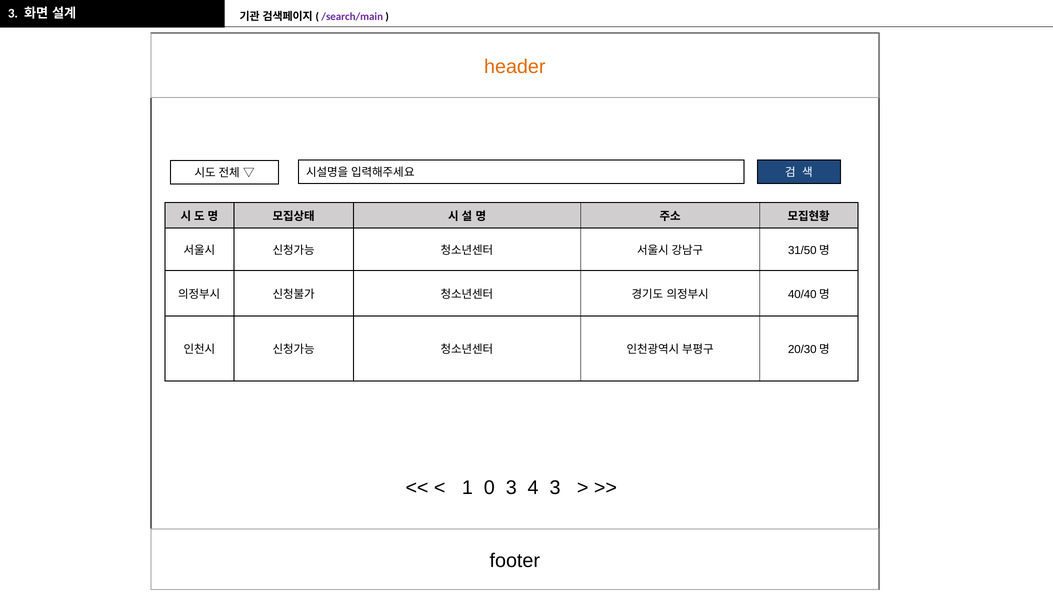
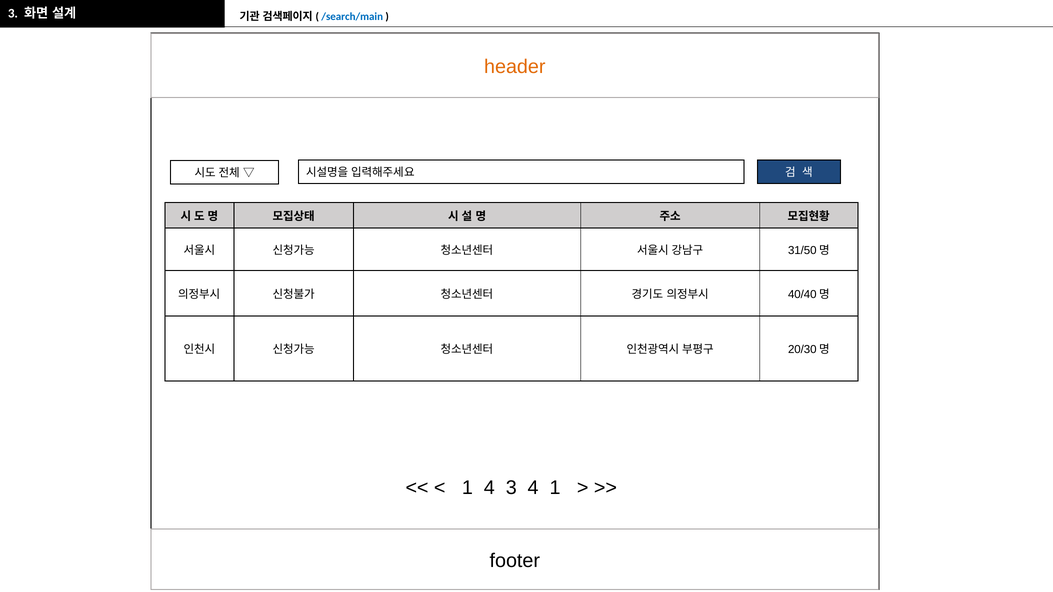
/search/main colour: purple -> blue (352, 17)
1 0: 0 -> 4 (489, 488)
4 3: 3 -> 1 (555, 488)
